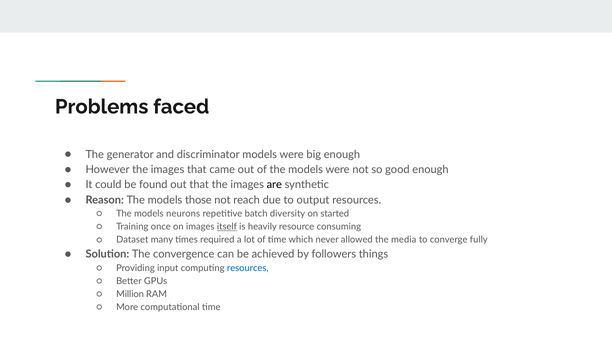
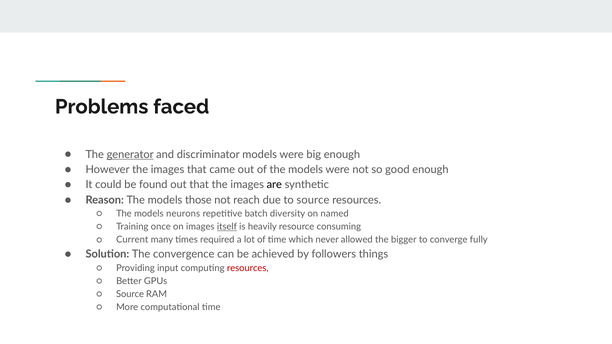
generator underline: none -> present (130, 155)
to output: output -> source (313, 200)
started: started -> named (335, 214)
Dataset: Dataset -> Current (132, 240)
media: media -> bigger (404, 240)
resources colour: blue -> red (248, 268)
Million: Million -> Source (130, 294)
